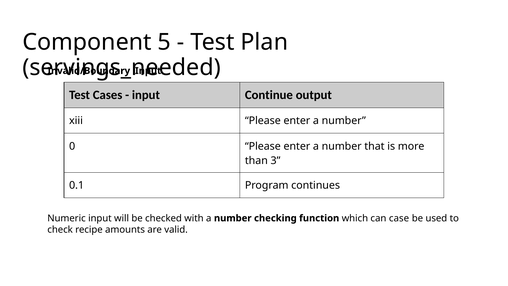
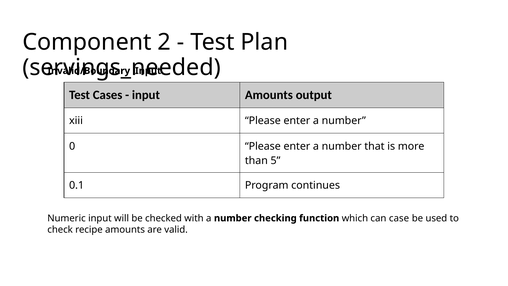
5: 5 -> 2 (164, 42)
input Continue: Continue -> Amounts (269, 95)
3: 3 -> 5 (275, 161)
